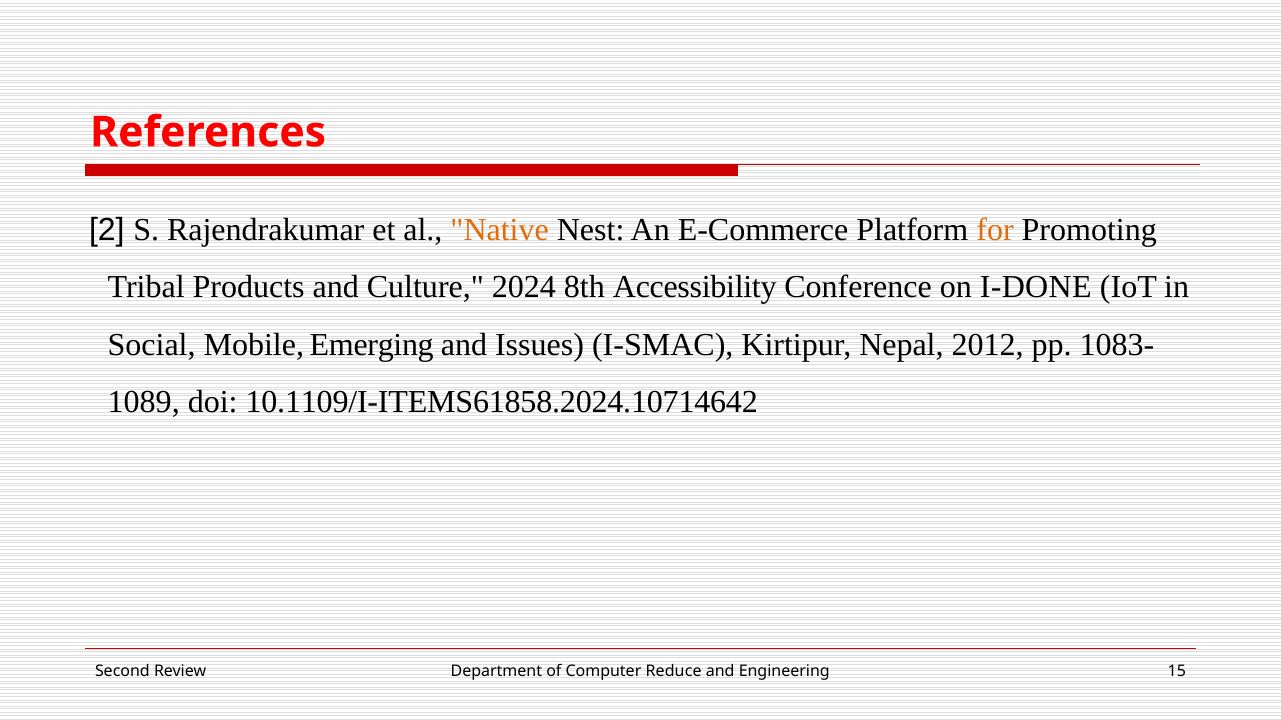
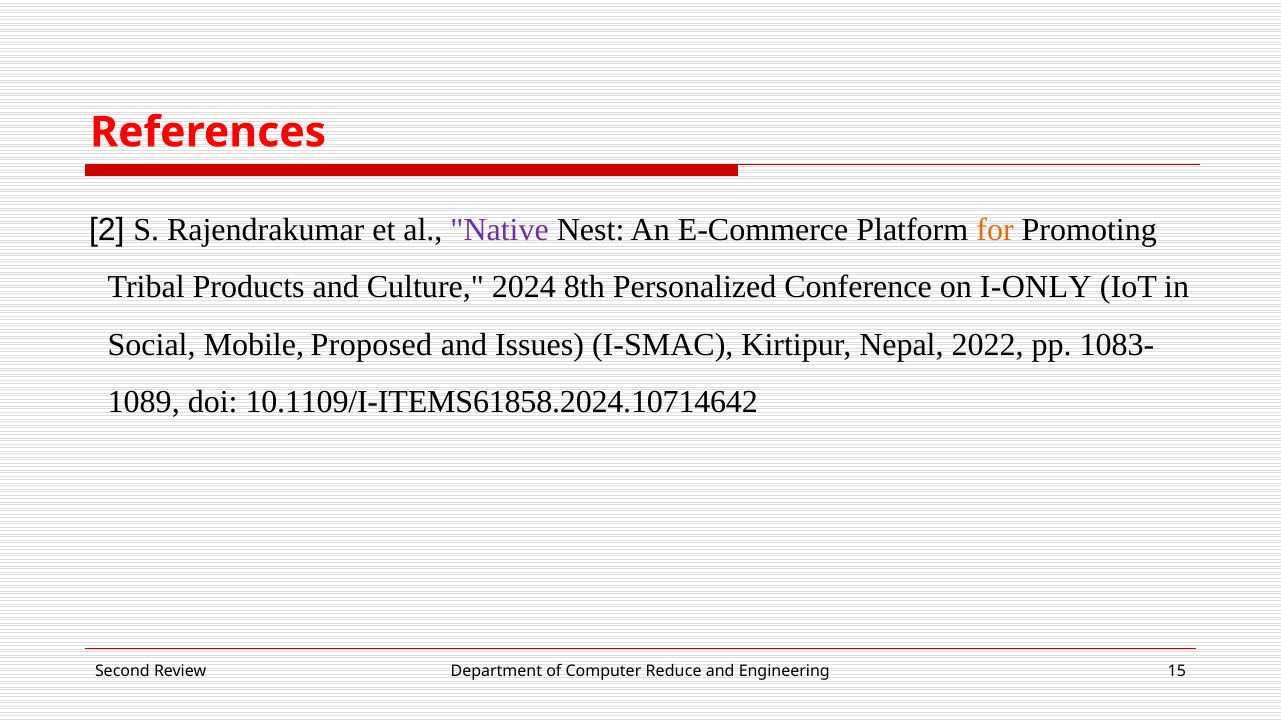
Native colour: orange -> purple (500, 230)
Accessibility: Accessibility -> Personalized (695, 287)
I-DONE: I-DONE -> I-ONLY (1036, 287)
Emerging: Emerging -> Proposed (371, 345)
2012: 2012 -> 2022 (988, 345)
